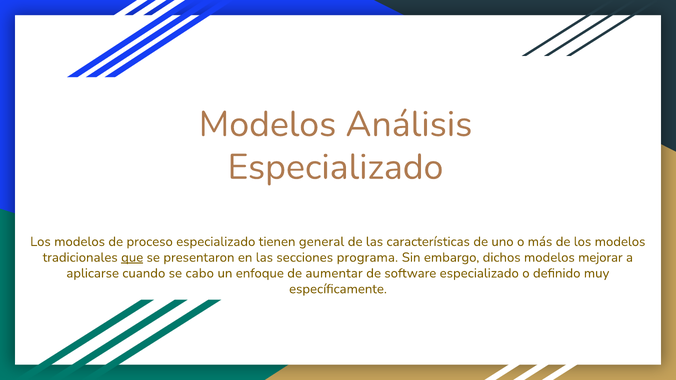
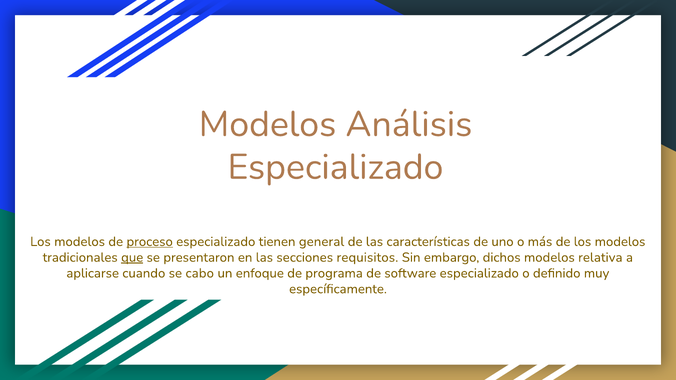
proceso underline: none -> present (150, 242)
programa: programa -> requisitos (367, 258)
mejorar: mejorar -> relativa (600, 258)
aumentar: aumentar -> programa (334, 273)
